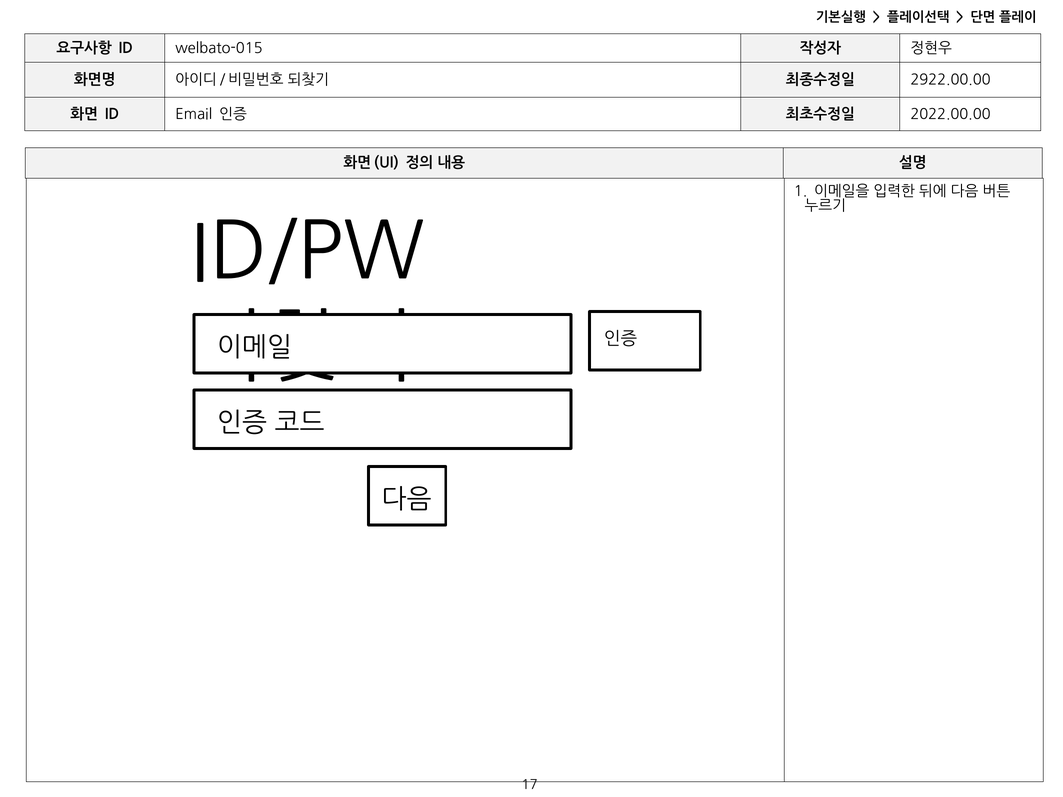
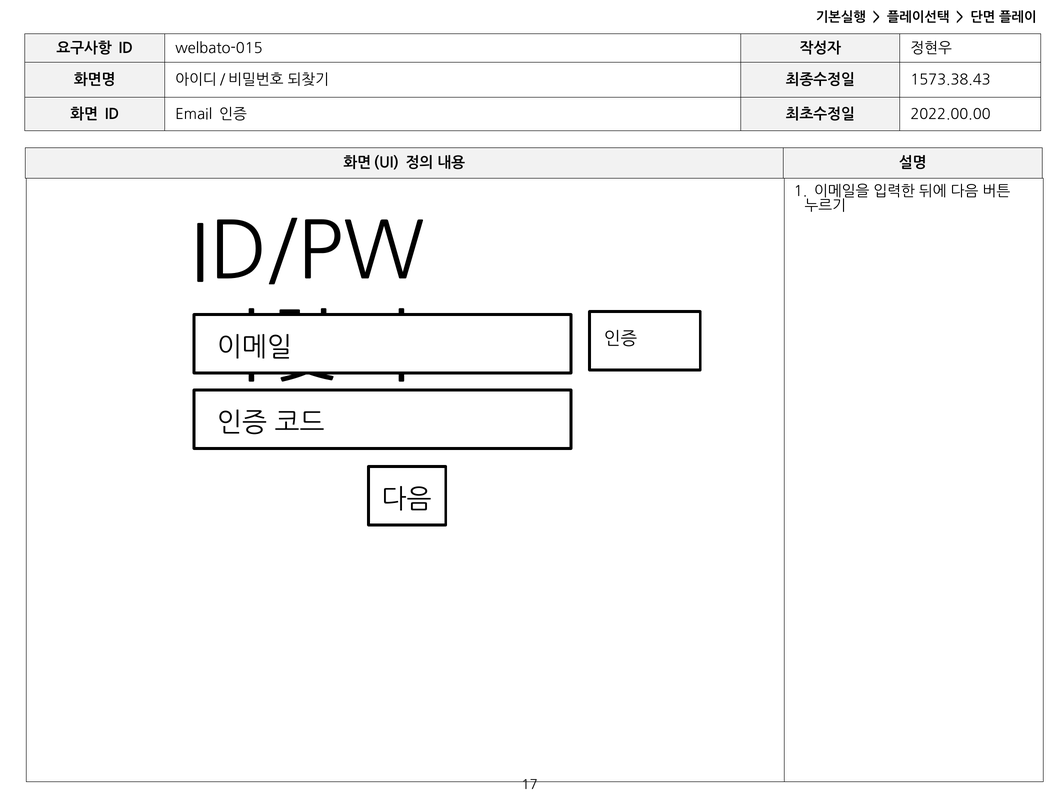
2922.00.00: 2922.00.00 -> 1573.38.43 (951, 80)
